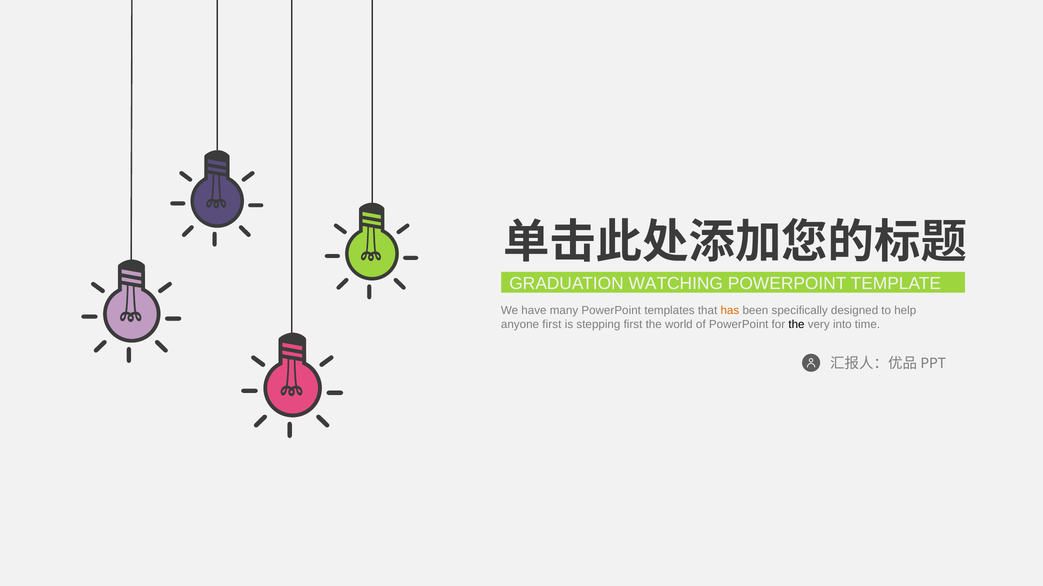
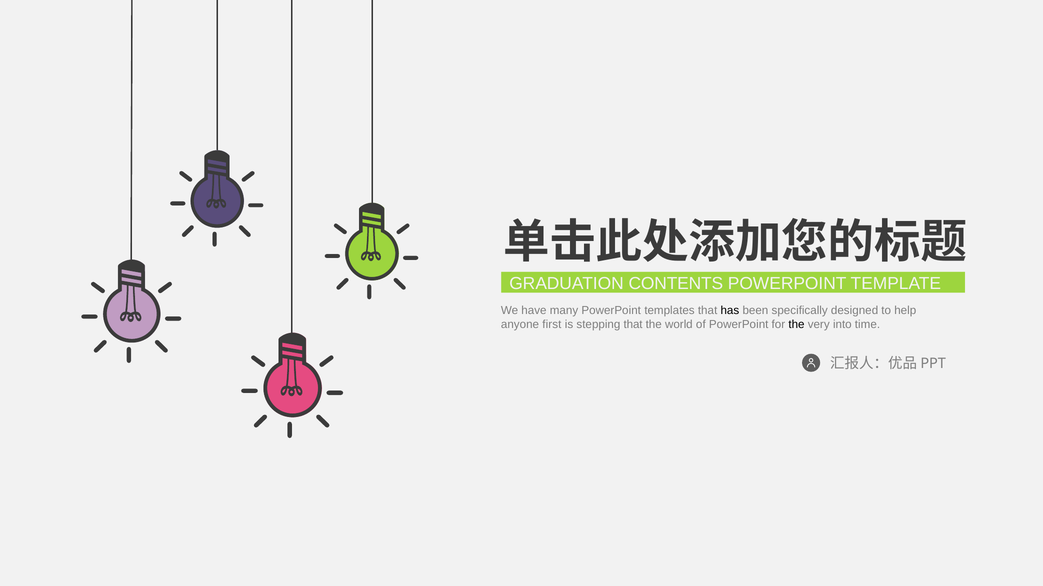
WATCHING: WATCHING -> CONTENTS (676, 284)
has colour: orange -> black (730, 311)
stepping first: first -> that (633, 325)
